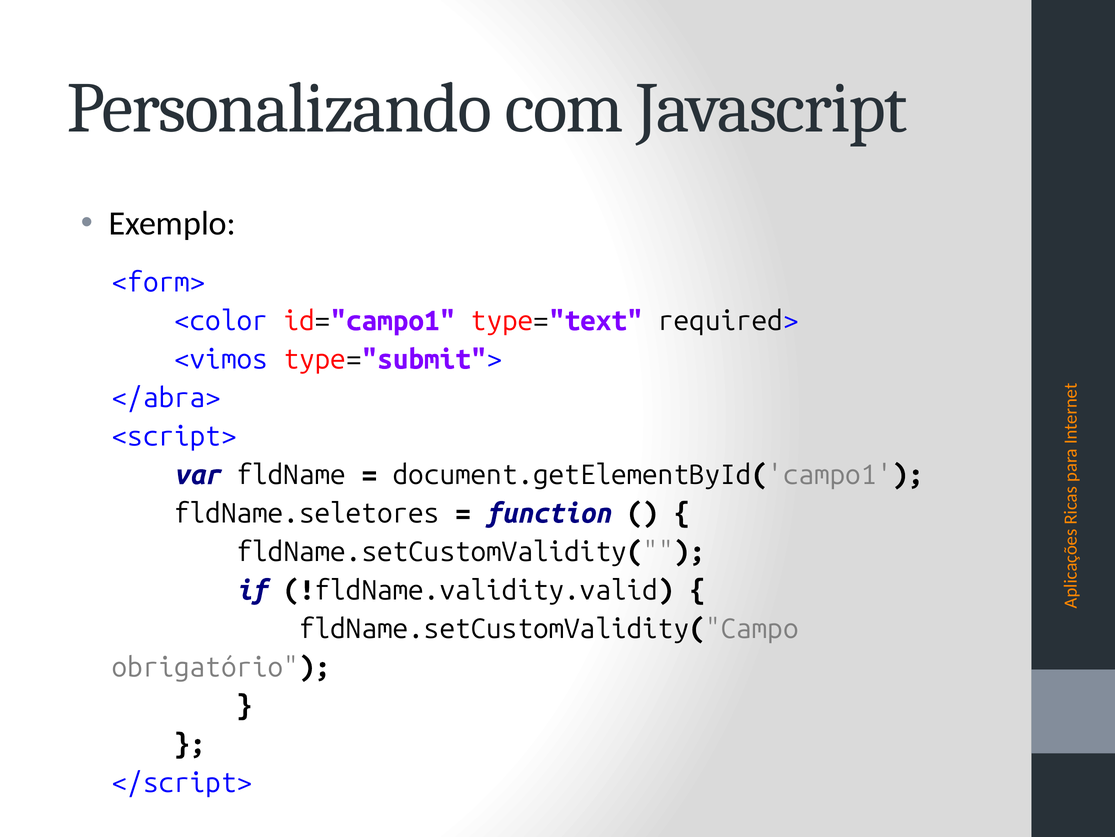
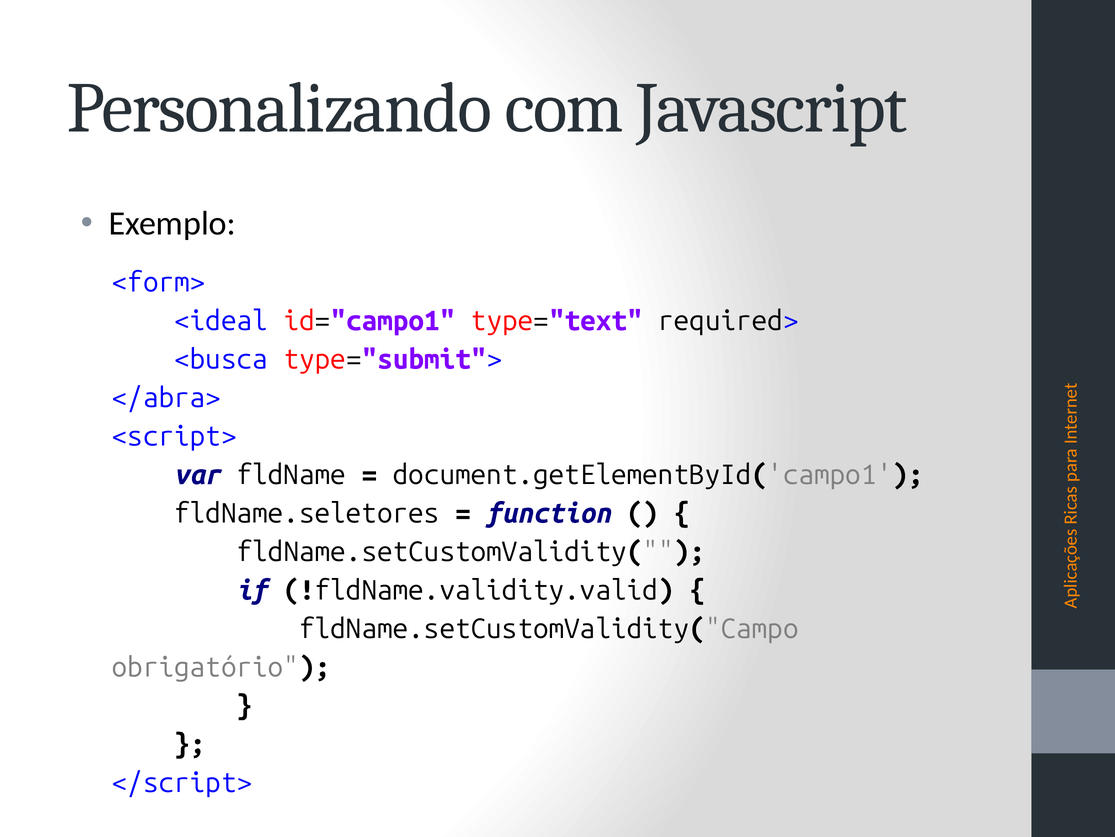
<color: <color -> <ideal (221, 321)
<vimos: <vimos -> <busca (221, 359)
